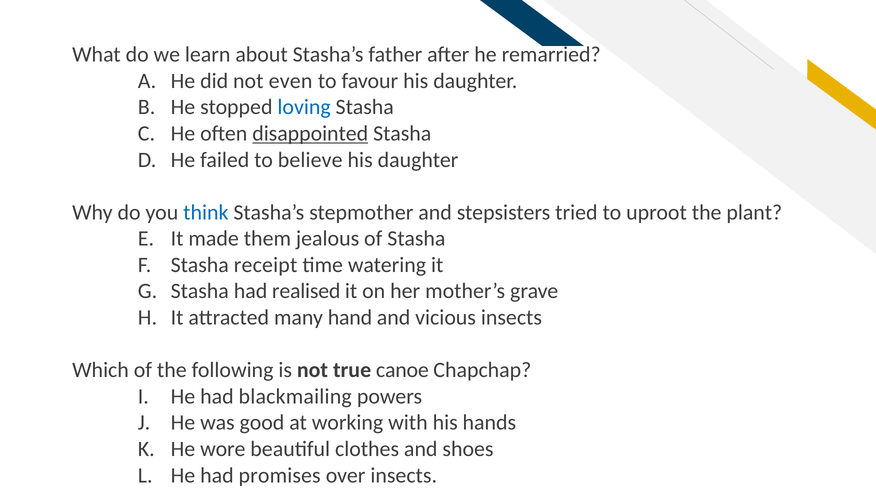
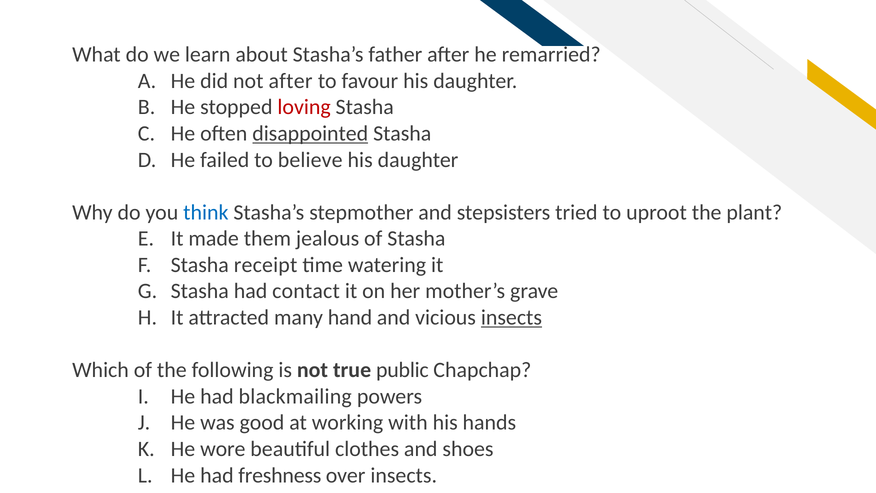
not even: even -> after (291, 81)
loving colour: blue -> red (304, 107)
realised: realised -> contact (306, 291)
insects underline: none -> present (511, 317)
canoe: canoe -> public (402, 370)
promises: promises -> freshness (280, 475)
